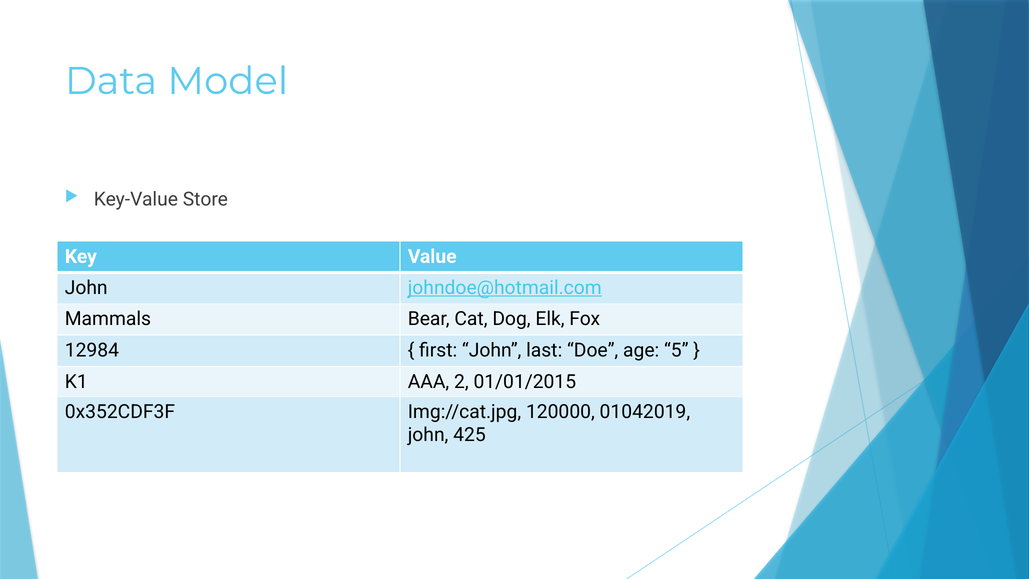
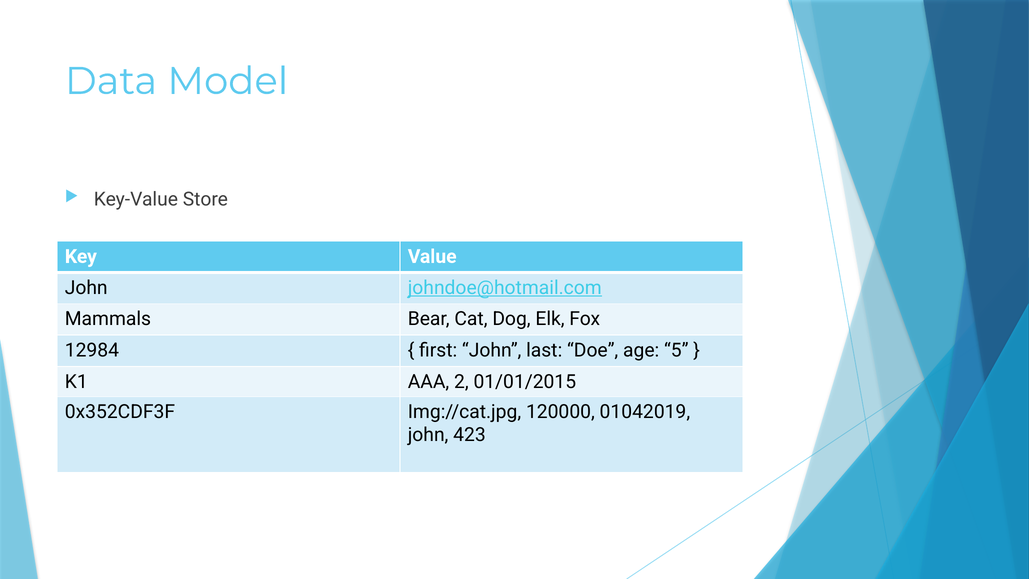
425: 425 -> 423 (469, 435)
